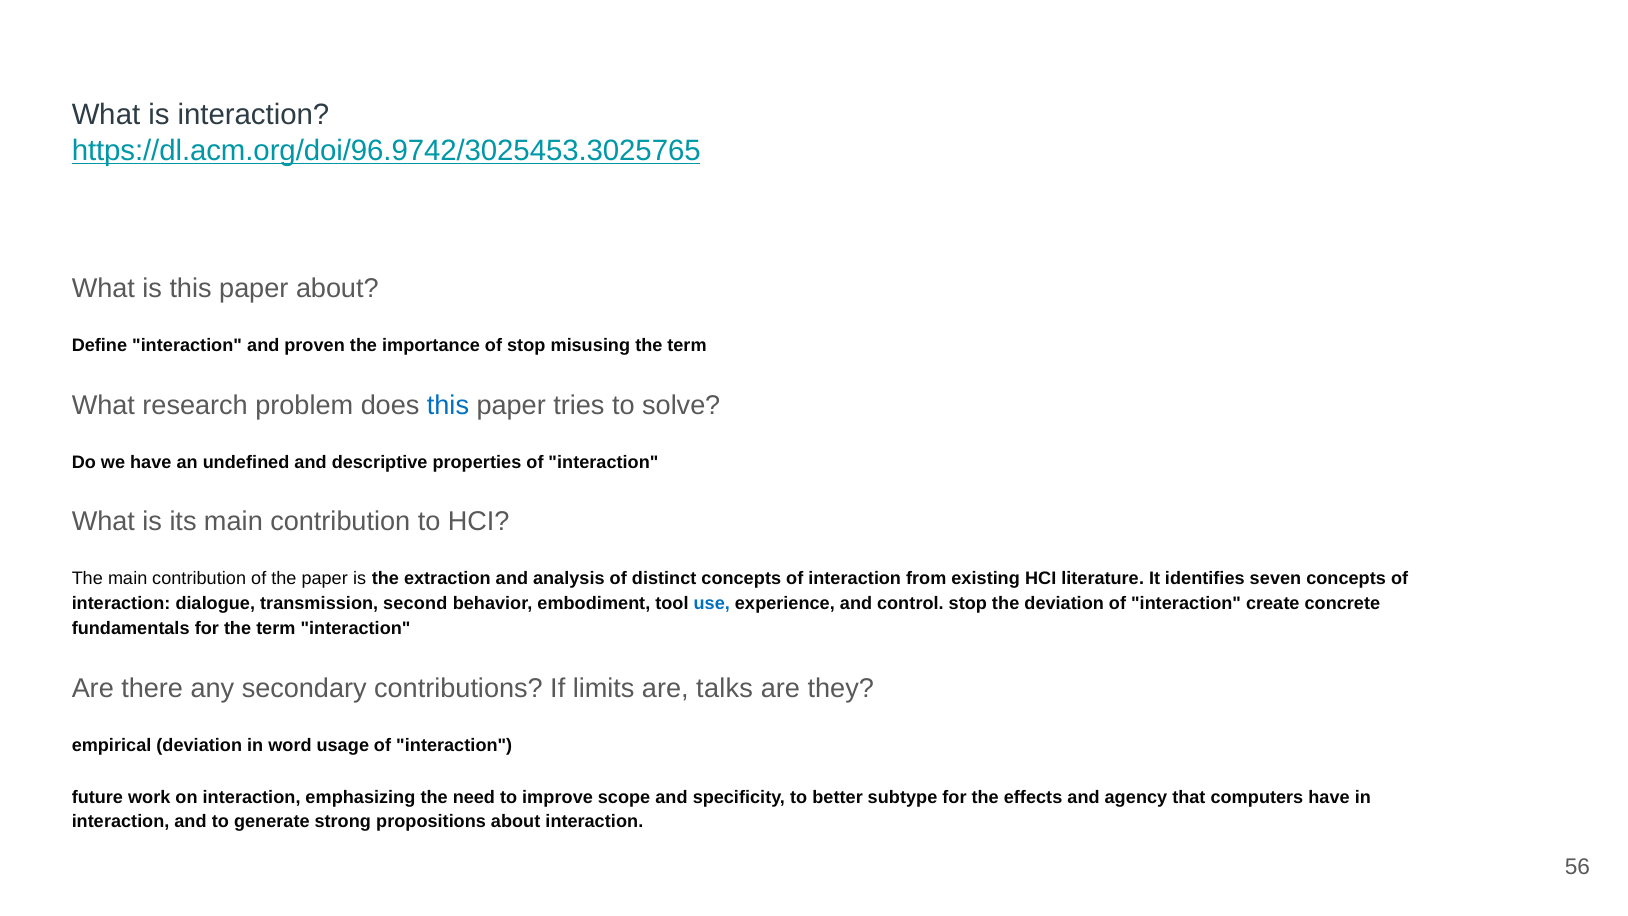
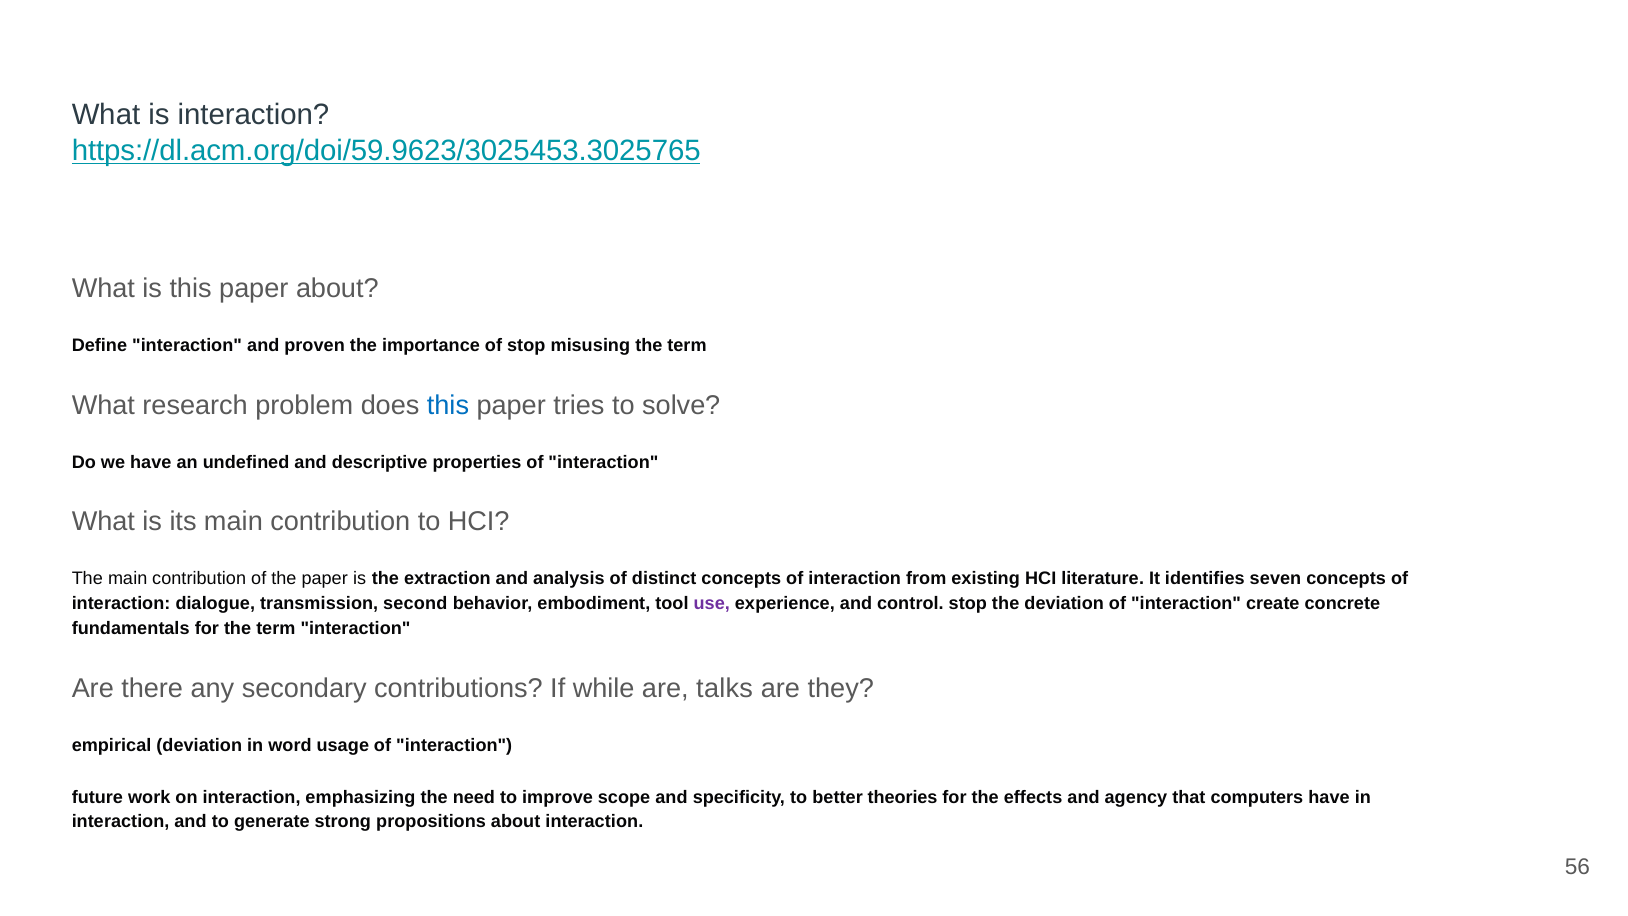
https://dl.acm.org/doi/96.9742/3025453.3025765: https://dl.acm.org/doi/96.9742/3025453.3025765 -> https://dl.acm.org/doi/59.9623/3025453.3025765 (386, 151)
use colour: blue -> purple (712, 604)
limits: limits -> while (604, 688)
subtype: subtype -> theories (903, 797)
